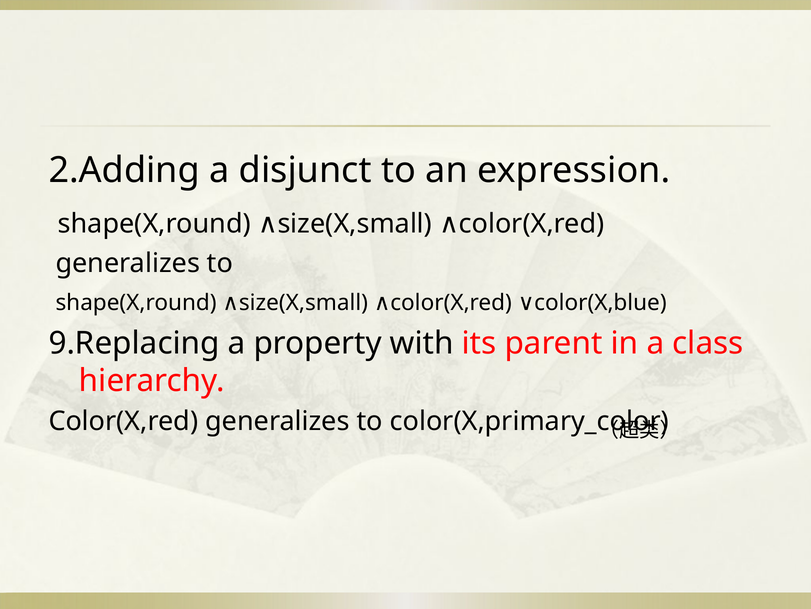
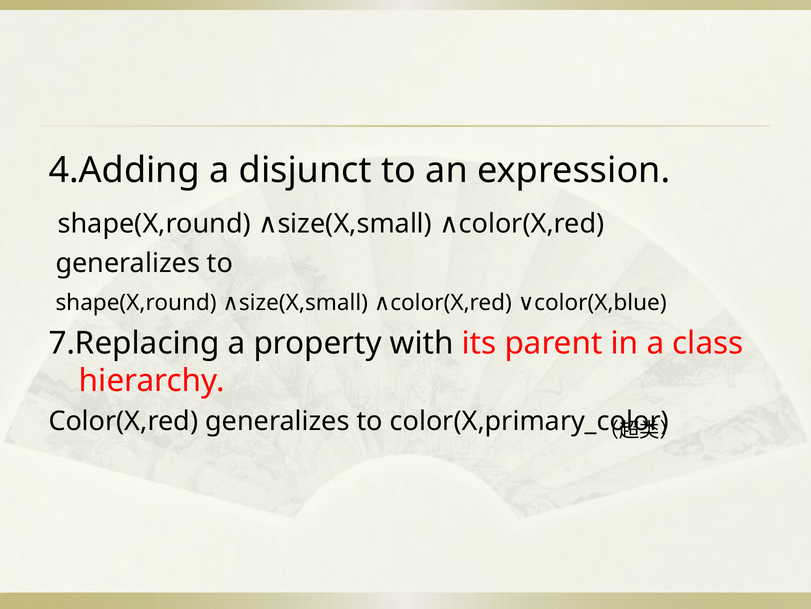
2.Adding: 2.Adding -> 4.Adding (124, 170)
9.Replacing: 9.Replacing -> 7.Replacing (134, 343)
